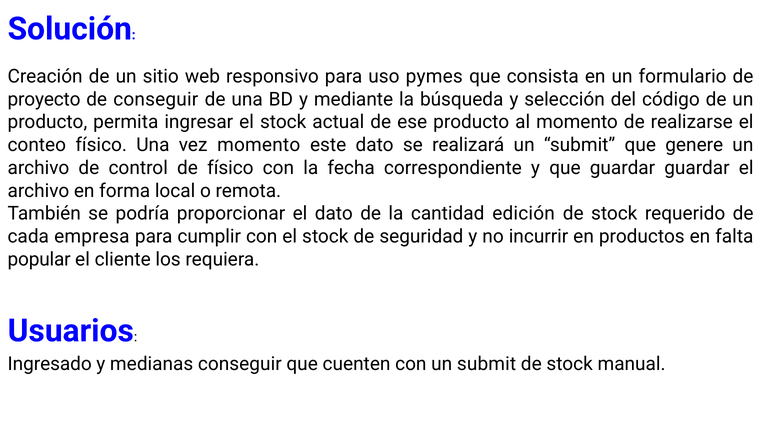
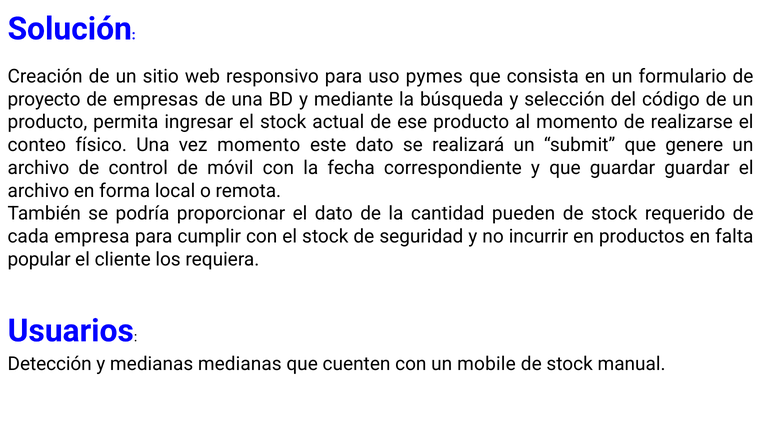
de conseguir: conseguir -> empresas (156, 99)
de físico: físico -> móvil (230, 168)
edición: edición -> pueden (524, 213)
Ingresado: Ingresado -> Detección (50, 364)
medianas conseguir: conseguir -> medianas (240, 364)
con un submit: submit -> mobile (486, 364)
